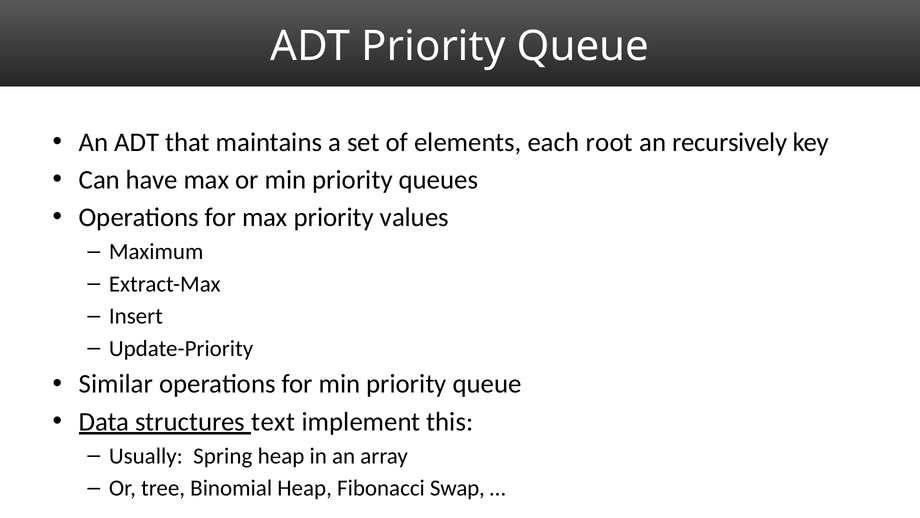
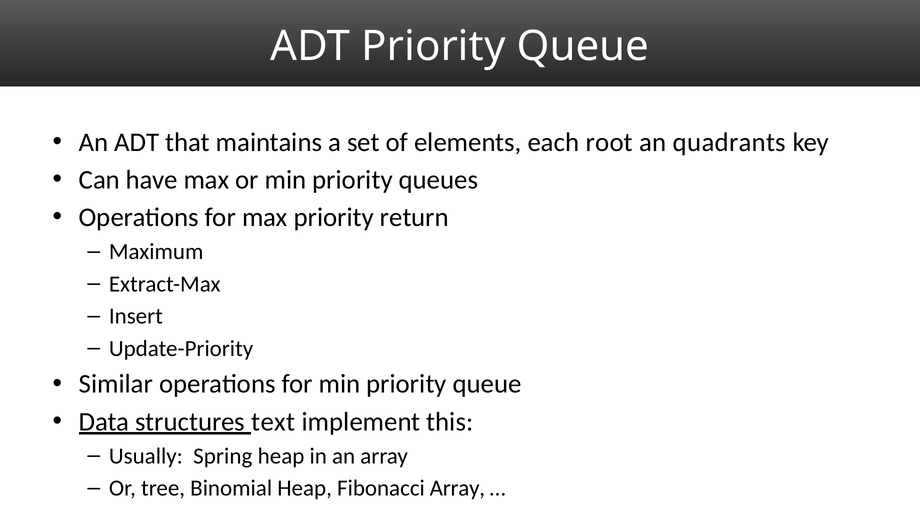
recursively: recursively -> quadrants (729, 142)
values: values -> return (414, 217)
Fibonacci Swap: Swap -> Array (457, 488)
